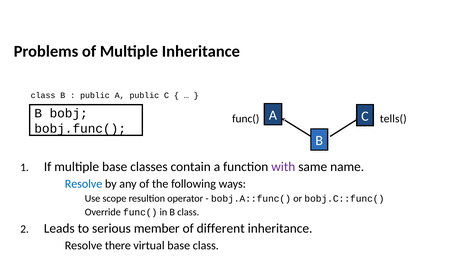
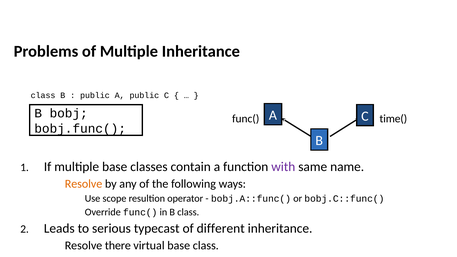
tells(: tells( -> time( (393, 119)
Resolve colour: blue -> orange (84, 184)
member: member -> typecast (157, 229)
